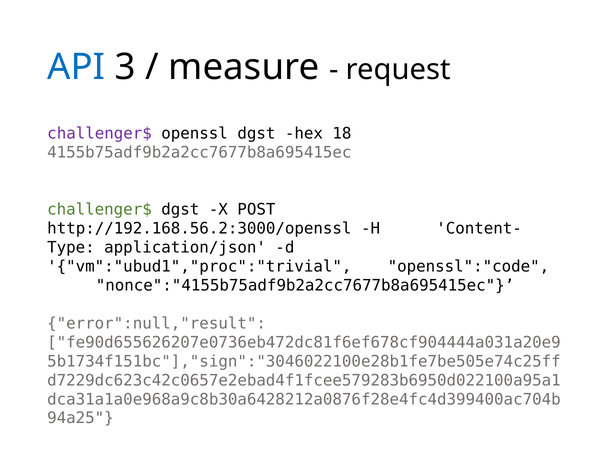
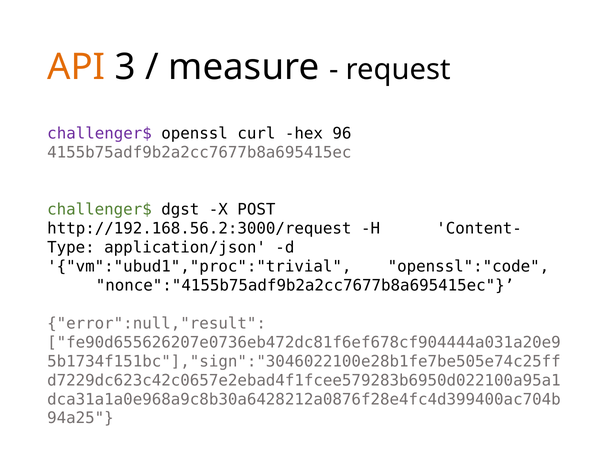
API colour: blue -> orange (76, 67)
openssl dgst: dgst -> curl (256, 133)
18: 18 -> 96 (342, 133)
http://192.168.56.2:3000/openssl: http://192.168.56.2:3000/openssl -> http://192.168.56.2:3000/request (199, 228)
